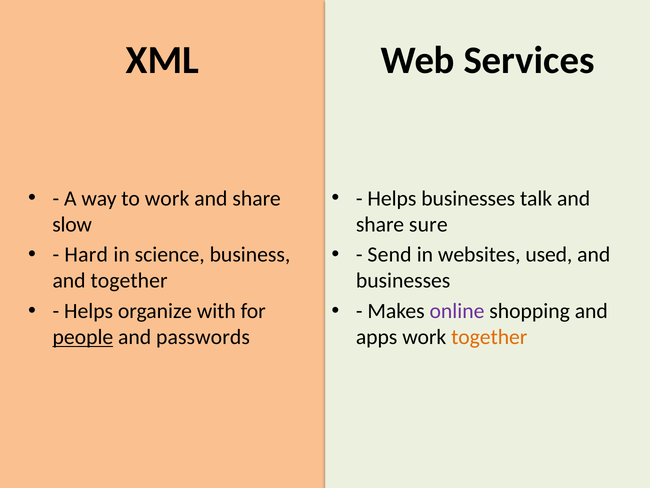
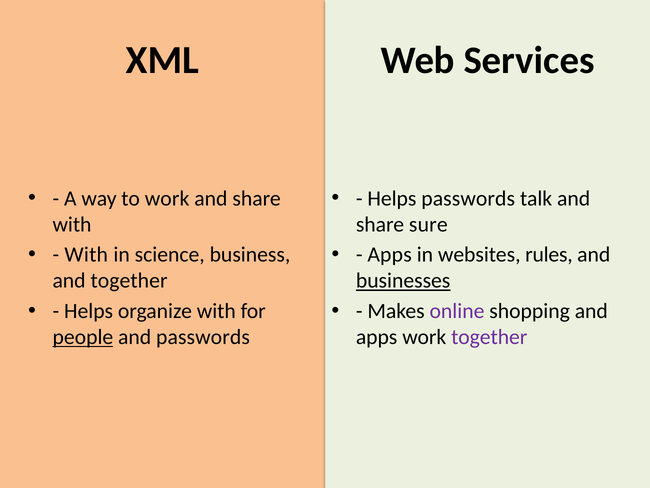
Helps businesses: businesses -> passwords (468, 198)
slow: slow -> with (72, 224)
Hard: Hard -> With (86, 254)
Send: Send -> Apps (390, 254)
used: used -> rules (549, 254)
businesses underline: none -> present (403, 280)
together colour: orange -> purple (489, 337)
